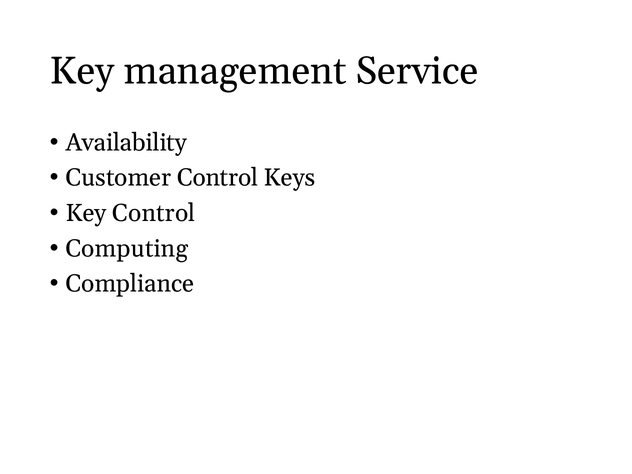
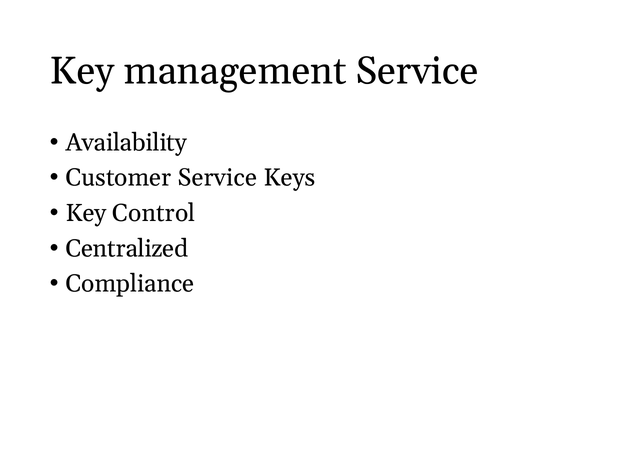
Customer Control: Control -> Service (217, 178)
Computing: Computing -> Centralized (127, 248)
